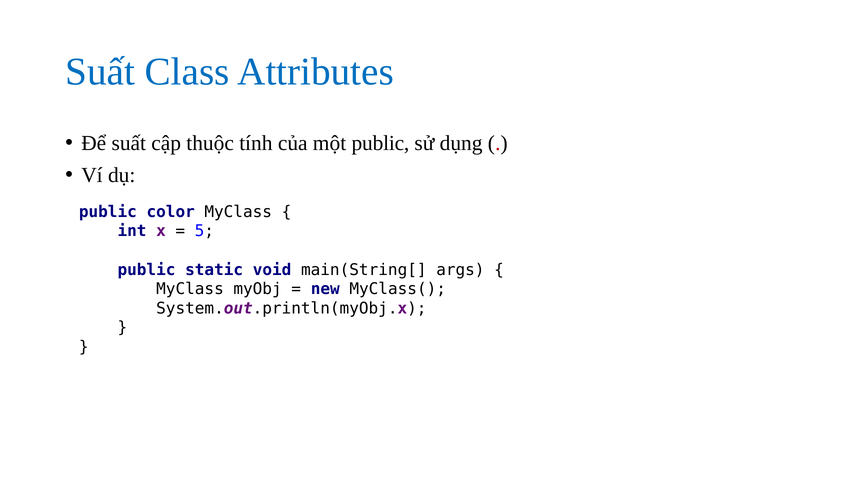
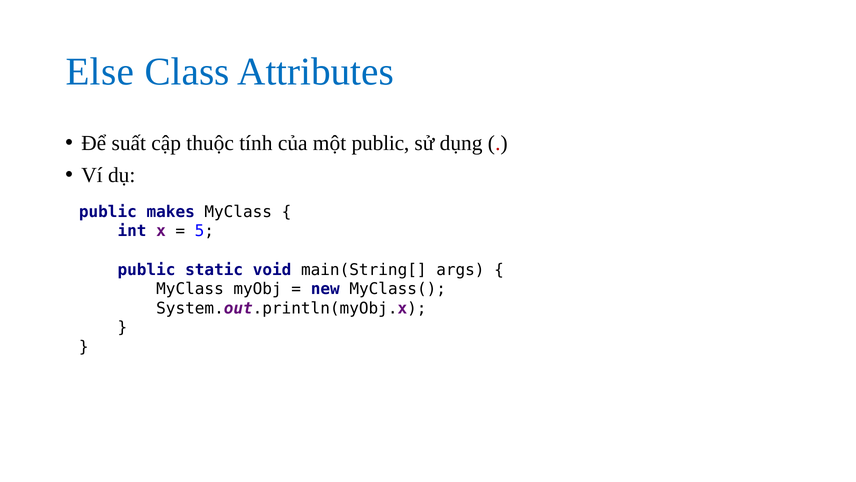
Suất: Suất -> Else (100, 72)
color: color -> makes (171, 212)
